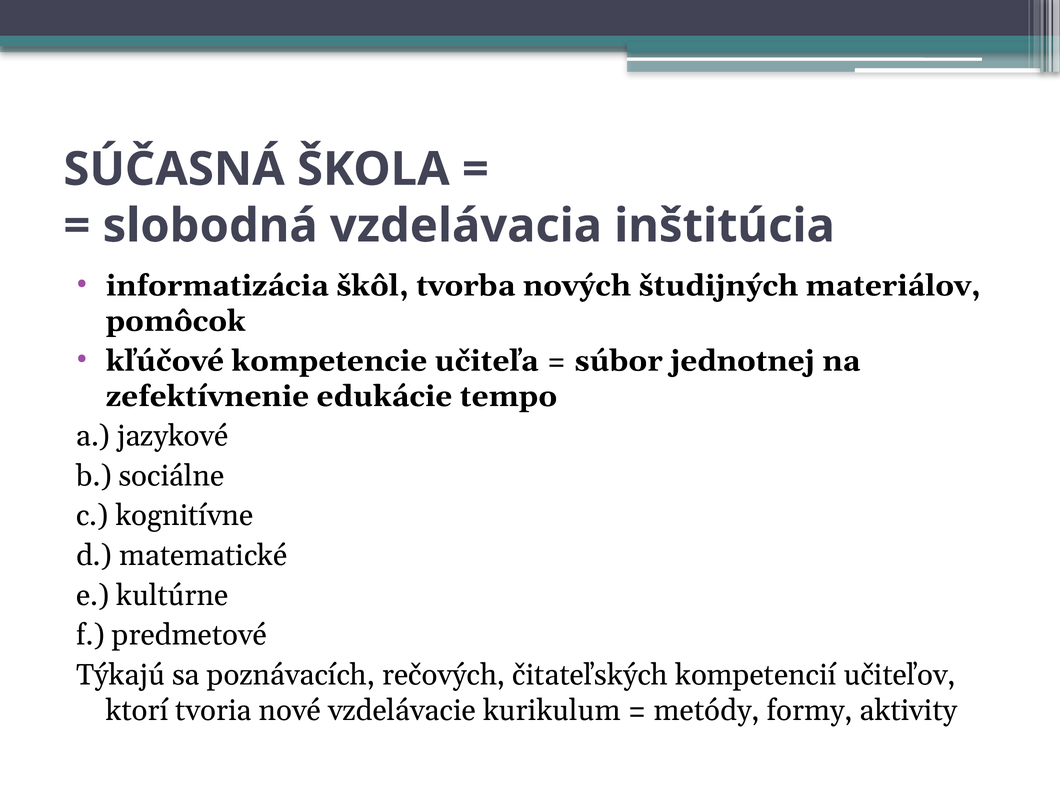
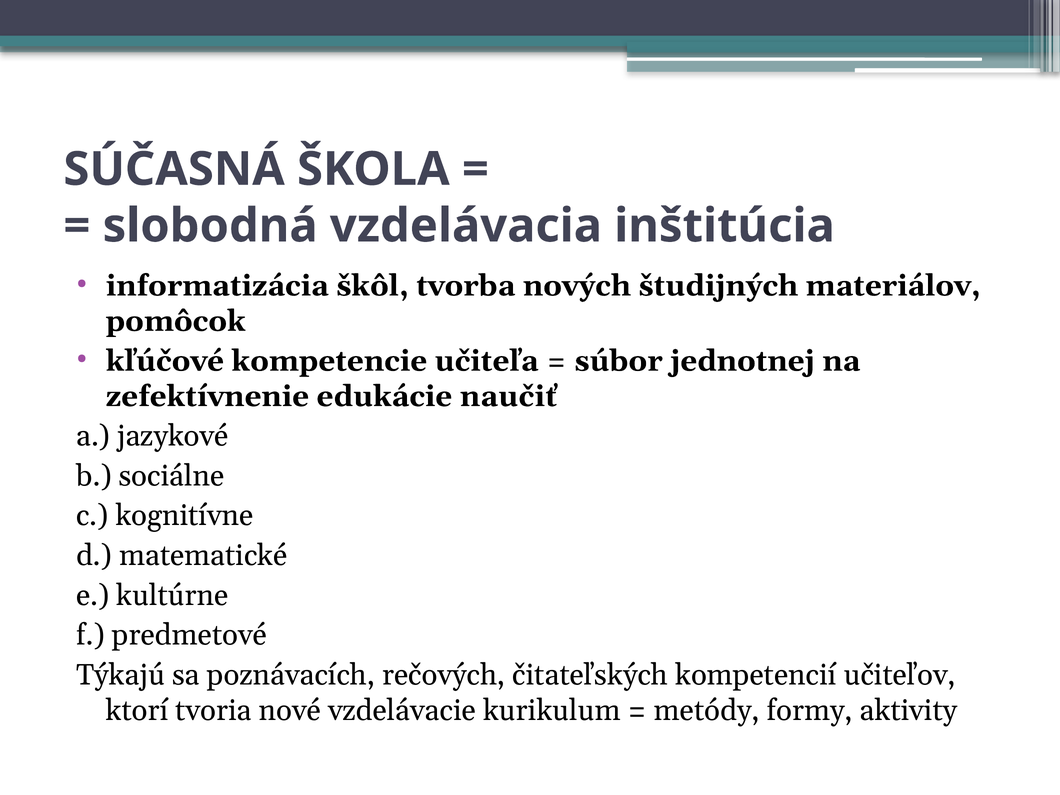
tempo: tempo -> naučiť (508, 396)
